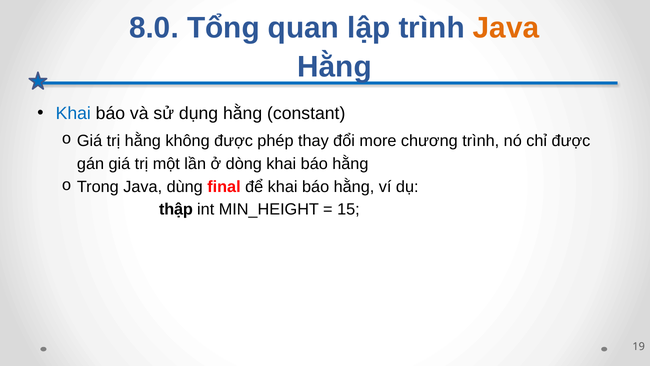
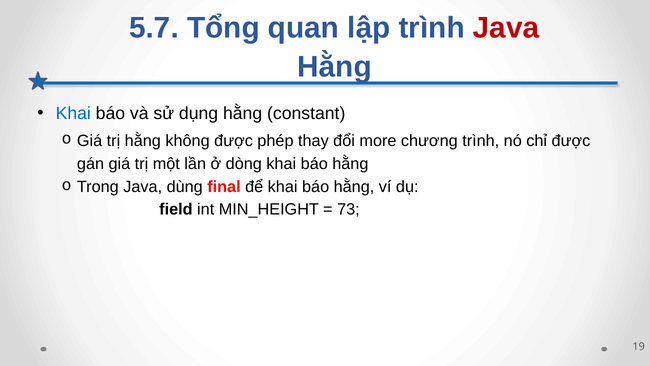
8.0: 8.0 -> 5.7 (154, 28)
Java colour: orange -> red (506, 28)
thập: thập -> field (176, 209)
15: 15 -> 73 (348, 209)
